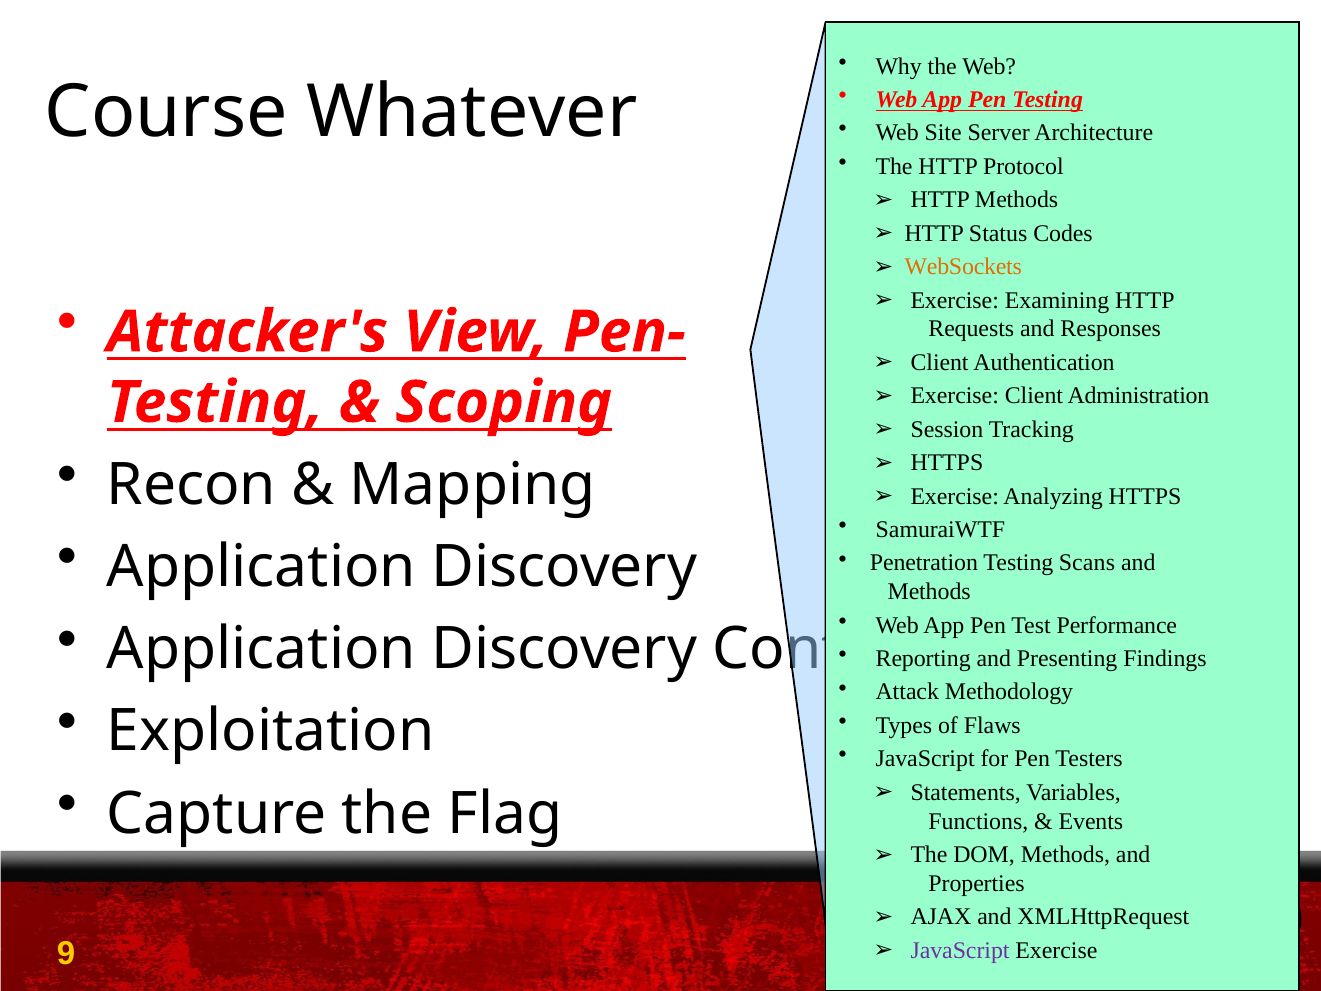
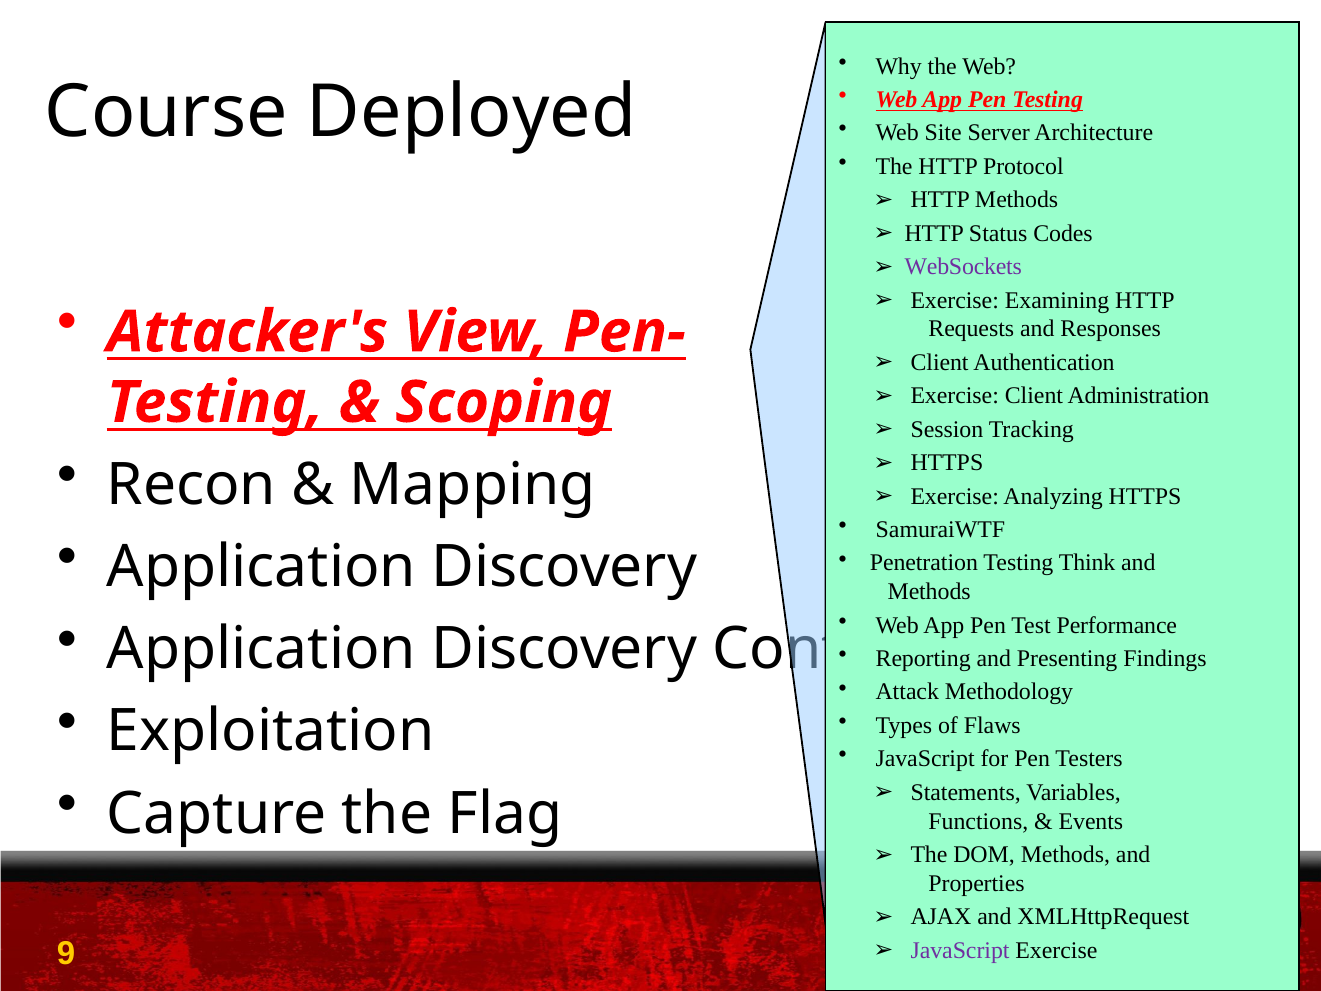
Whatever: Whatever -> Deployed (472, 112)
WebSockets colour: orange -> purple (963, 267)
Scans: Scans -> Think (1087, 563)
